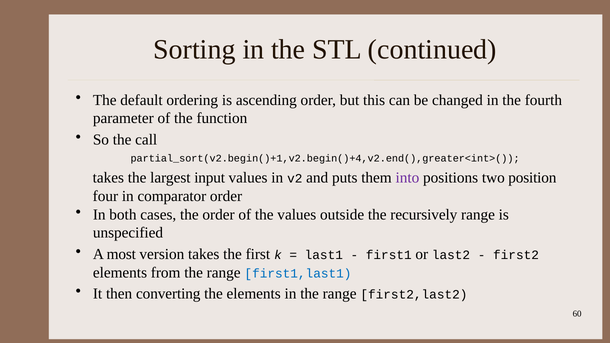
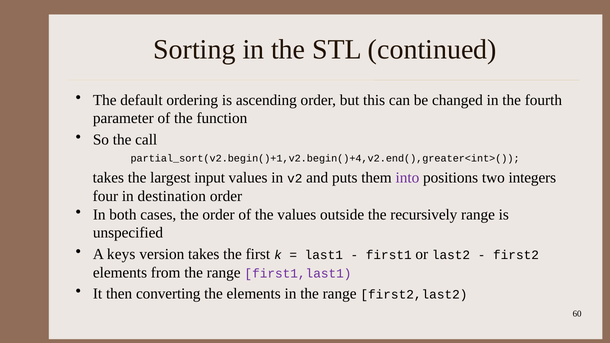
position: position -> integers (532, 178)
comparator: comparator -> destination (172, 196)
most: most -> keys (121, 254)
first1,last1 colour: blue -> purple (298, 273)
